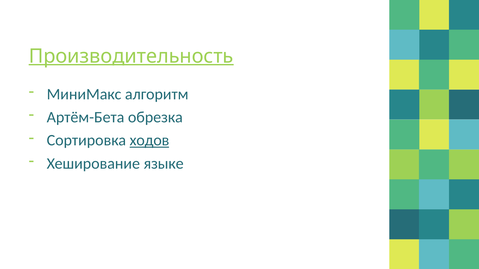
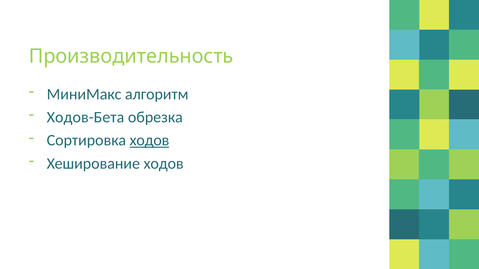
Производительность underline: present -> none (131, 56)
Артём-Бета: Артём-Бета -> Ходов-Бета (85, 117)
Хеширование языке: языке -> ходов (164, 164)
